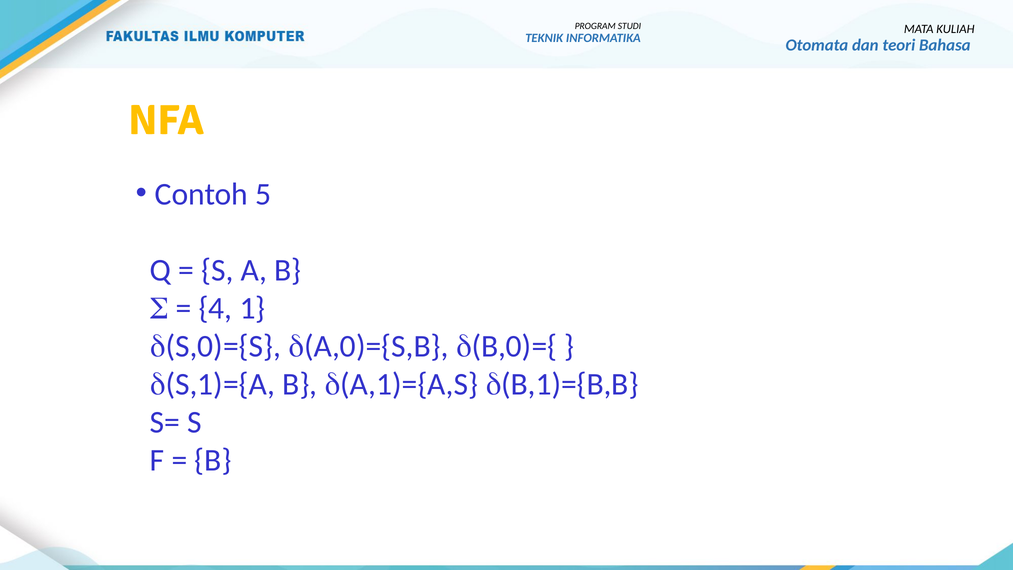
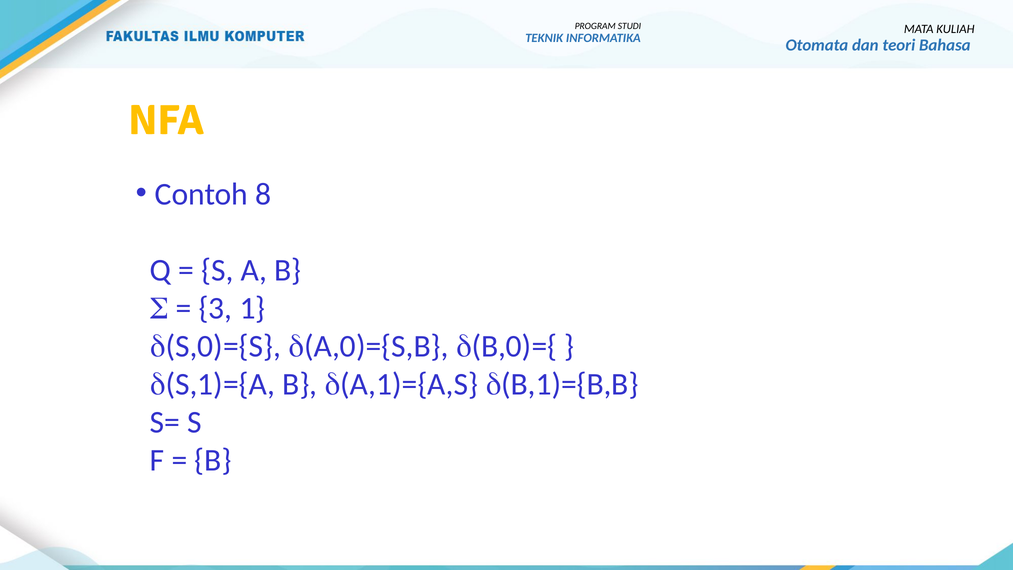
5: 5 -> 8 (263, 194)
4: 4 -> 3 (215, 308)
